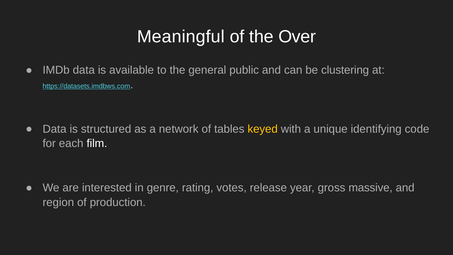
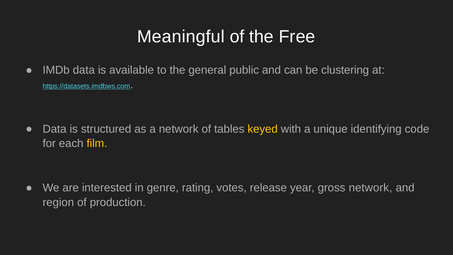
Over: Over -> Free (297, 37)
film colour: white -> yellow (97, 143)
gross massive: massive -> network (370, 188)
